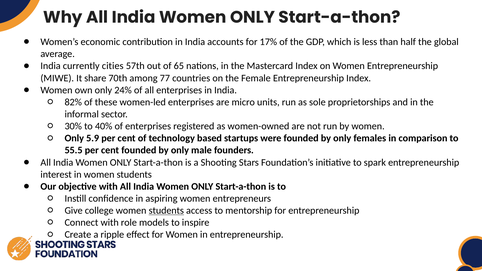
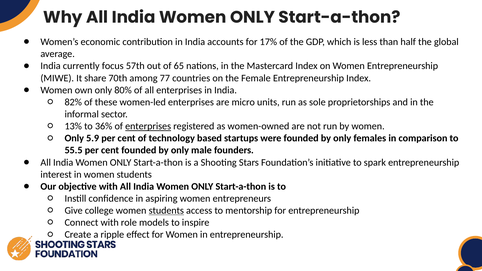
cities: cities -> focus (113, 66)
24%: 24% -> 80% (123, 90)
30%: 30% -> 13% (73, 126)
40%: 40% -> 36% (104, 126)
enterprises underline: none -> present (148, 126)
